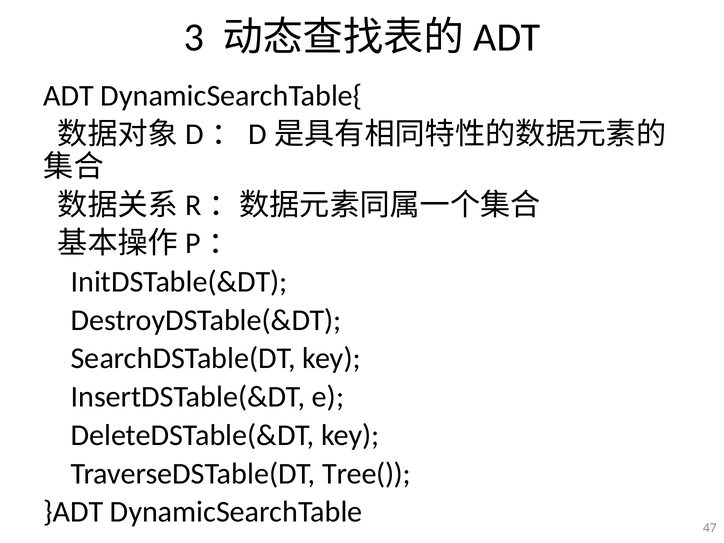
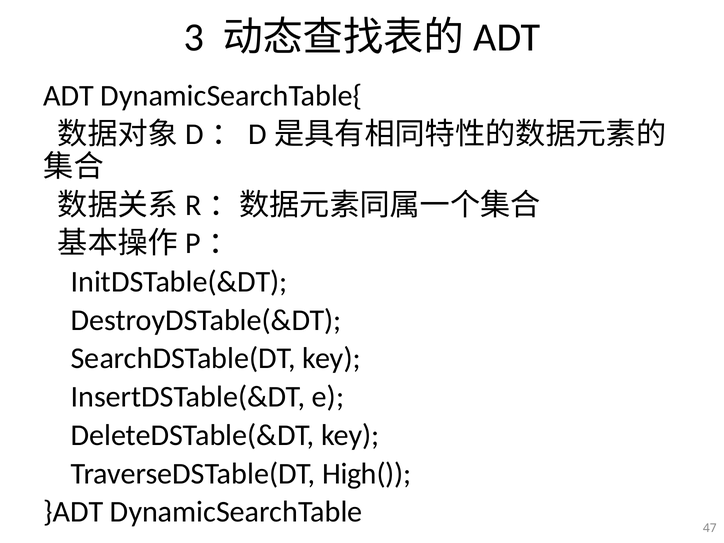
Tree(: Tree( -> High( (367, 474)
